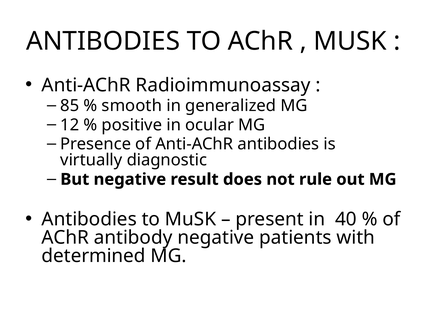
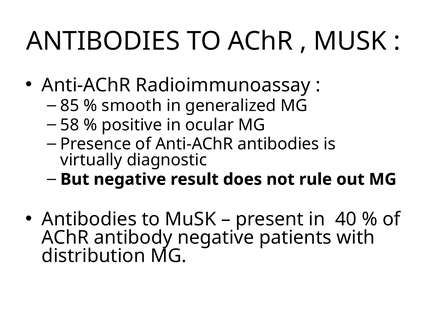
12: 12 -> 58 (70, 125)
determined: determined -> distribution (94, 256)
